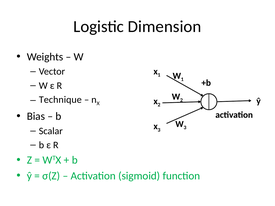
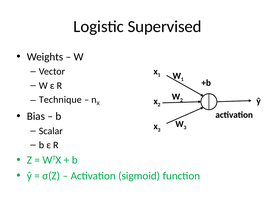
Dimension: Dimension -> Supervised (165, 27)
